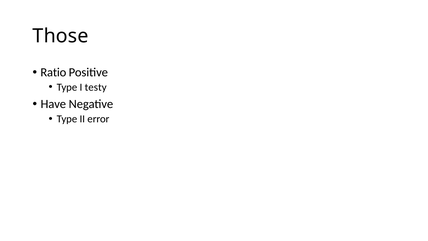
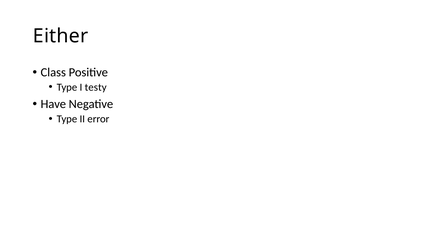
Those: Those -> Either (61, 36)
Ratio: Ratio -> Class (53, 72)
